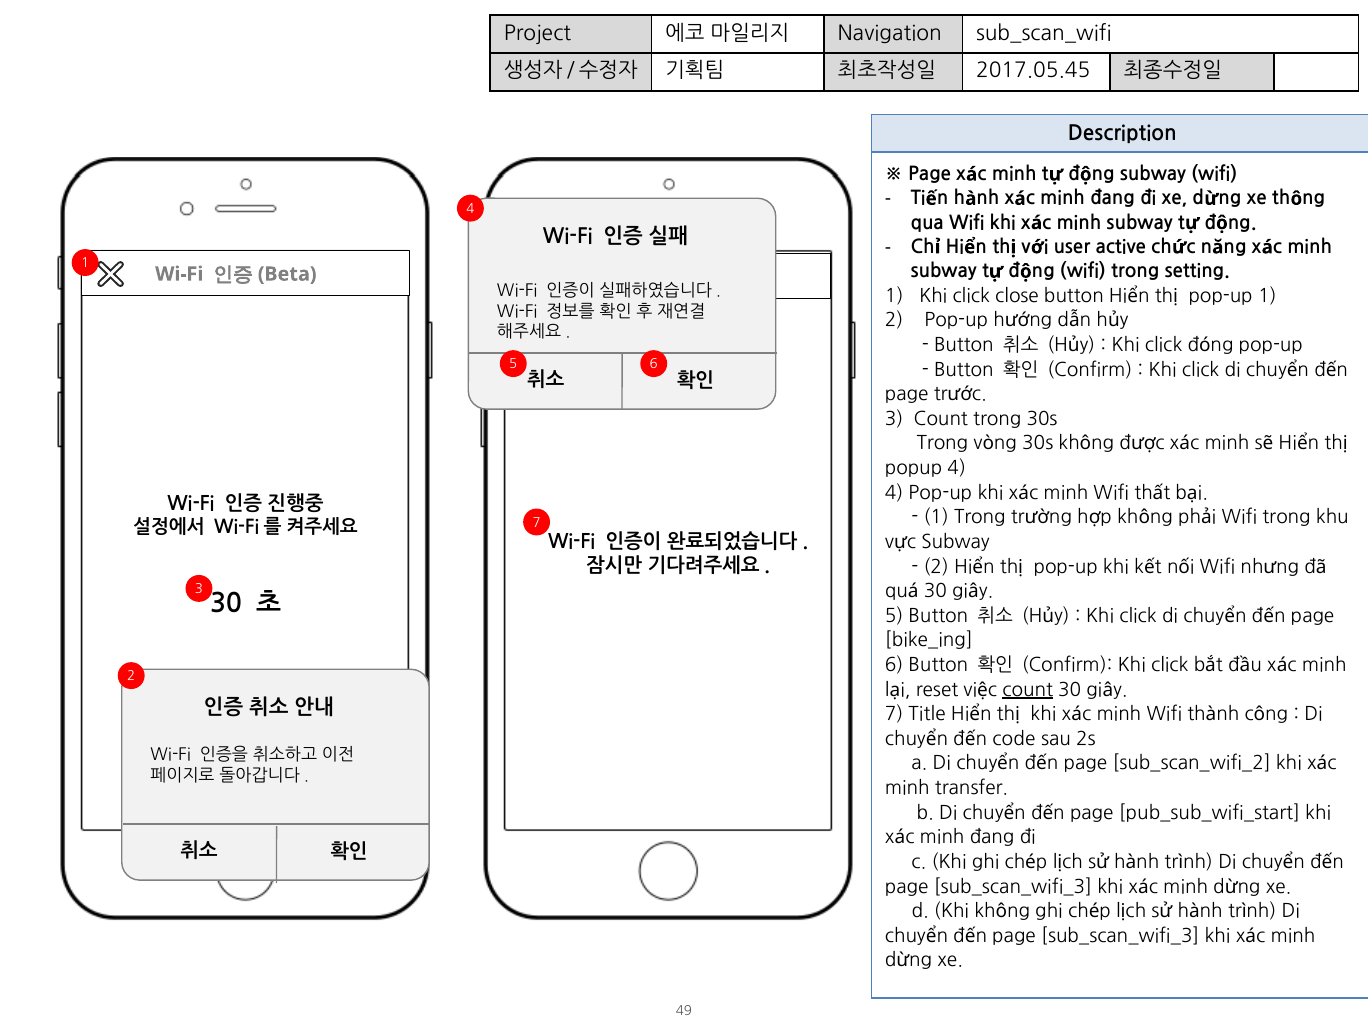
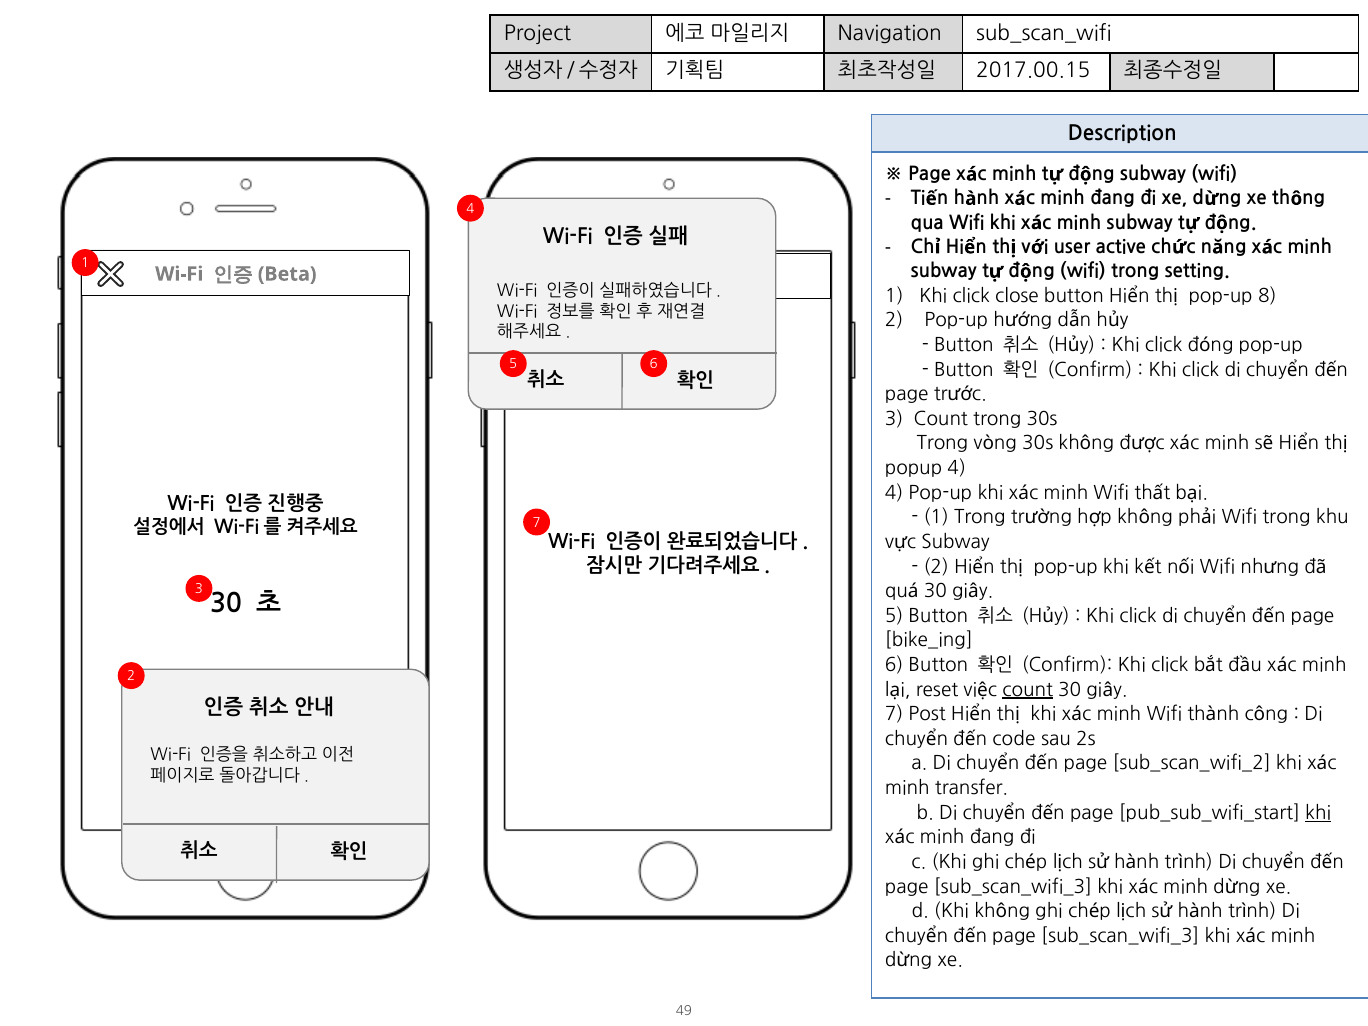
2017.05.45: 2017.05.45 -> 2017.00.15 (1033, 71)
pop-up 1: 1 -> 8 (1267, 296)
Title: Title -> Post (927, 714)
khi underline: none -> present (1318, 813)
